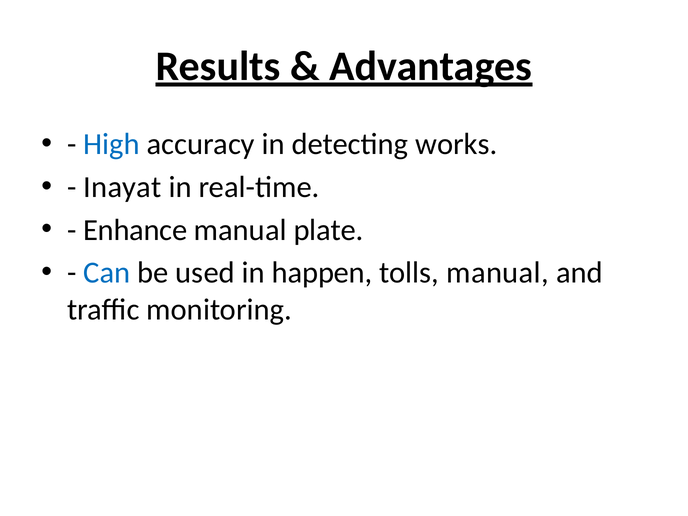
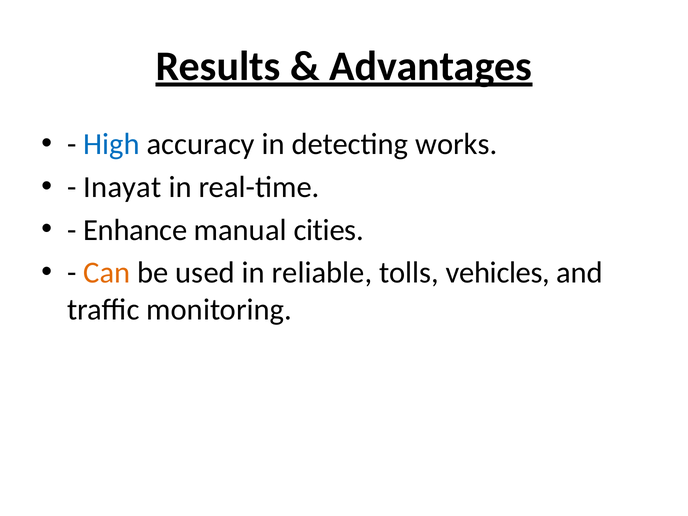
plate: plate -> cities (329, 230)
Can colour: blue -> orange (107, 273)
happen: happen -> reliable (322, 273)
tolls manual: manual -> vehicles (498, 273)
